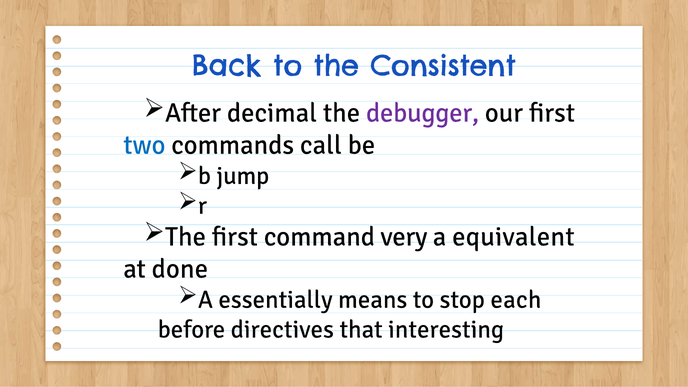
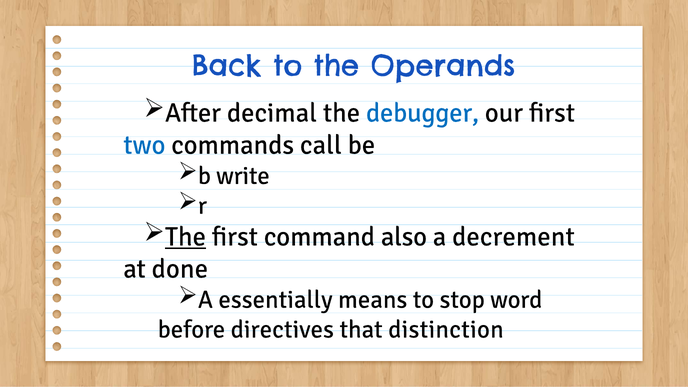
Consistent: Consistent -> Operands (443, 66)
debugger colour: purple -> blue (423, 113)
jump: jump -> write (243, 176)
The underline: none -> present (185, 237)
very: very -> also (404, 237)
equivalent: equivalent -> decrement (513, 237)
each: each -> word (516, 300)
interesting: interesting -> distinction (446, 329)
